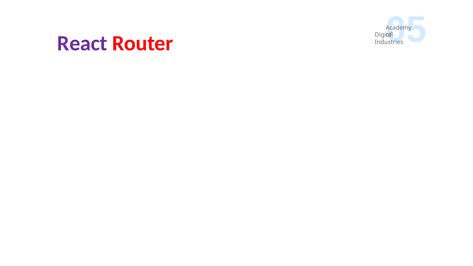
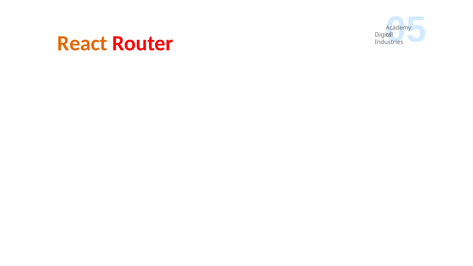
React colour: purple -> orange (82, 43)
